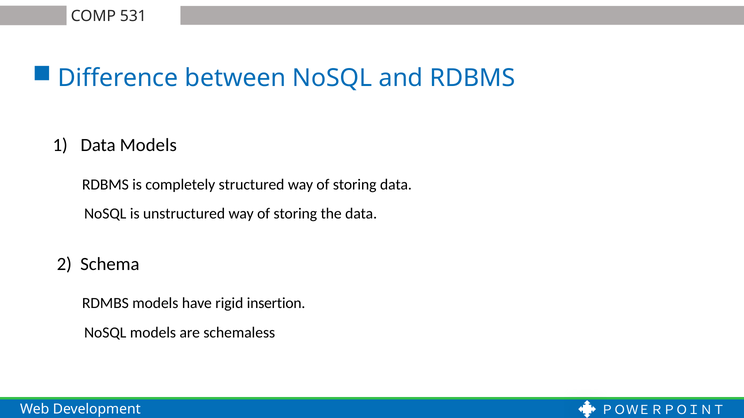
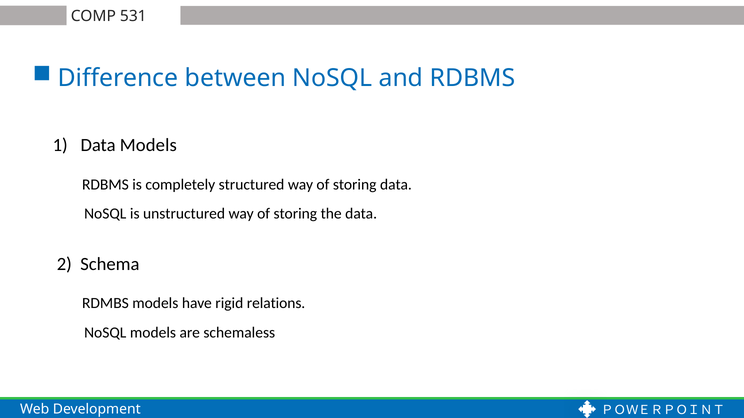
insertion: insertion -> relations (276, 304)
